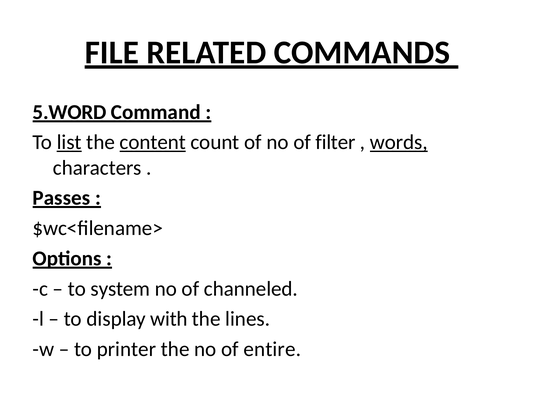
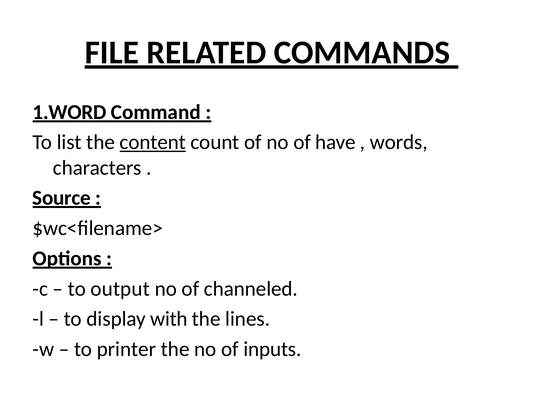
5.WORD: 5.WORD -> 1.WORD (69, 112)
list underline: present -> none (69, 142)
filter: filter -> have (335, 142)
words underline: present -> none (399, 142)
Passes: Passes -> Source (62, 198)
system: system -> output (120, 288)
entire: entire -> inputs (272, 349)
